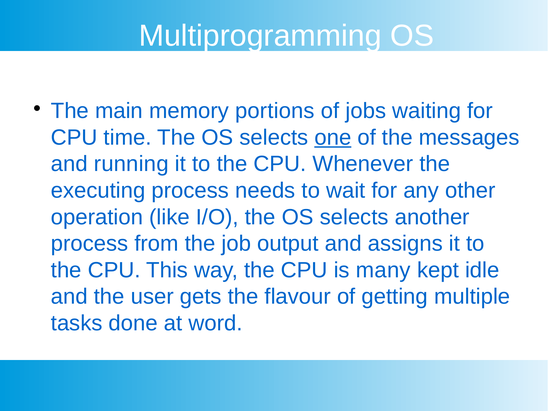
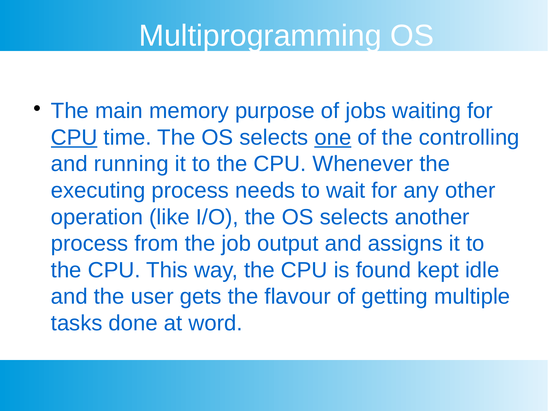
portions: portions -> purpose (275, 111)
CPU underline: none -> present (74, 137)
messages: messages -> controlling (469, 137)
many: many -> found (383, 270)
